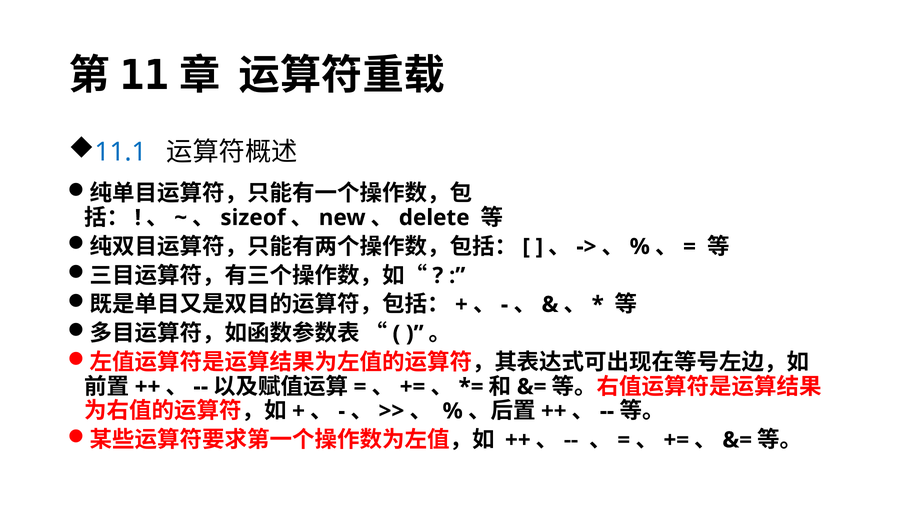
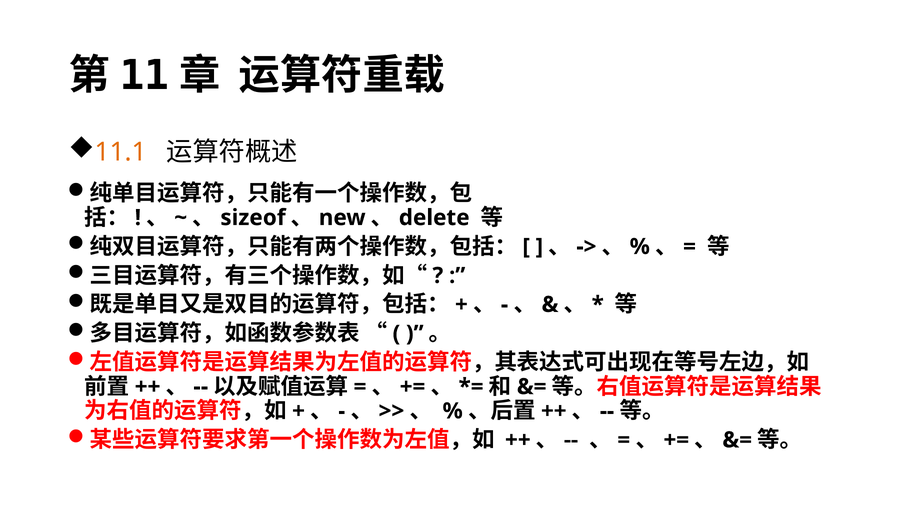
11.1 colour: blue -> orange (121, 152)
